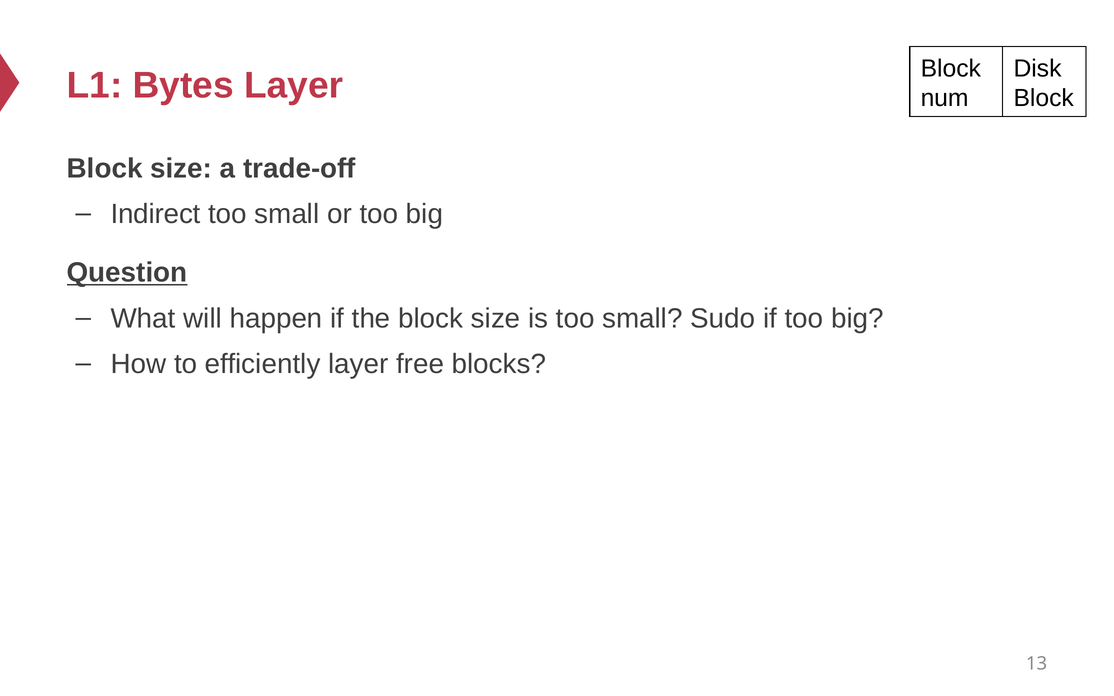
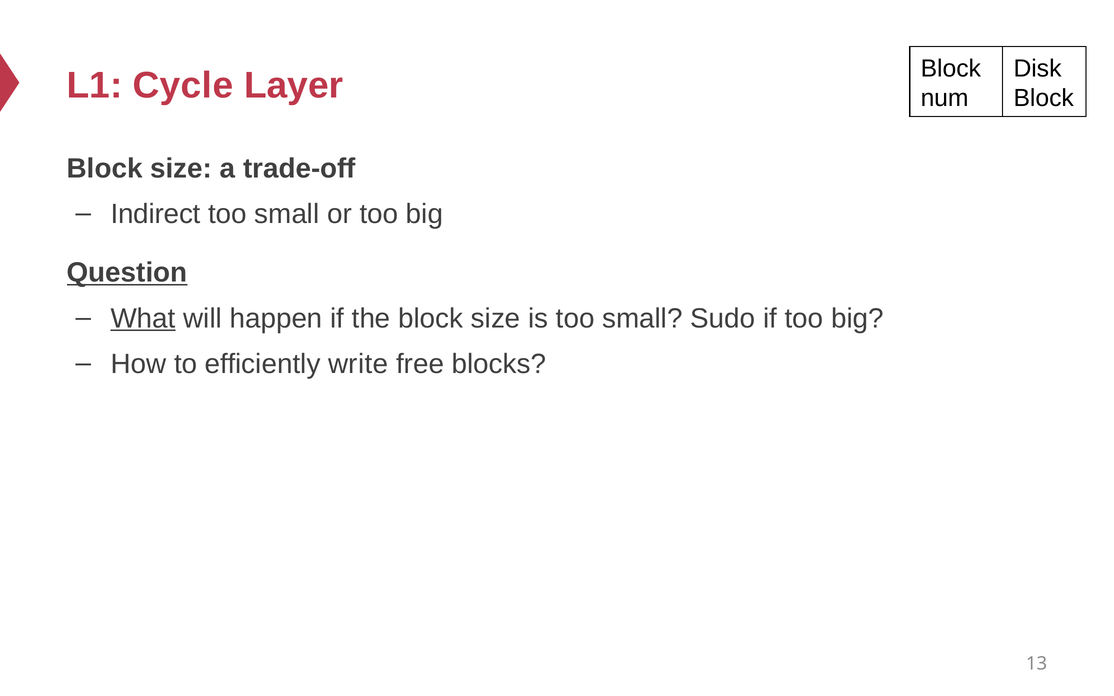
Bytes: Bytes -> Cycle (183, 85)
What underline: none -> present (143, 318)
efficiently layer: layer -> write (358, 364)
